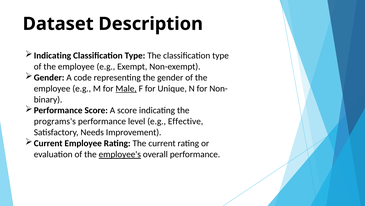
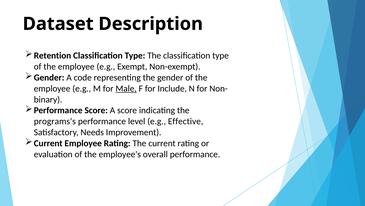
Indicating: Indicating -> Retention (52, 55)
Unique: Unique -> Include (172, 88)
employee's underline: present -> none (120, 154)
